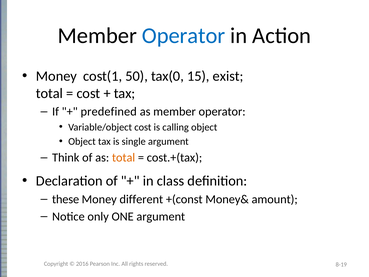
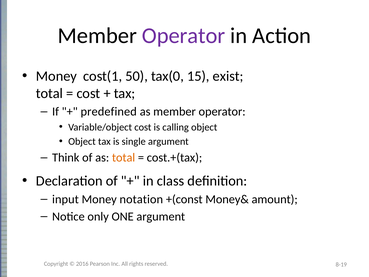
Operator colour: blue -> purple (184, 36)
these: these -> input (65, 199)
different: different -> notation (141, 199)
